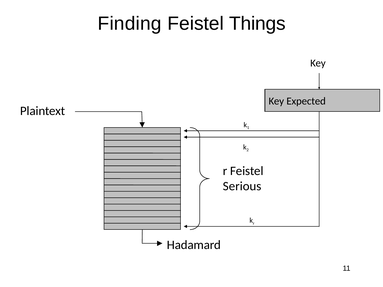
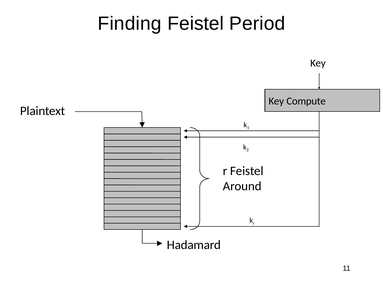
Things: Things -> Period (257, 24)
Expected: Expected -> Compute (306, 101)
Serious: Serious -> Around (242, 186)
